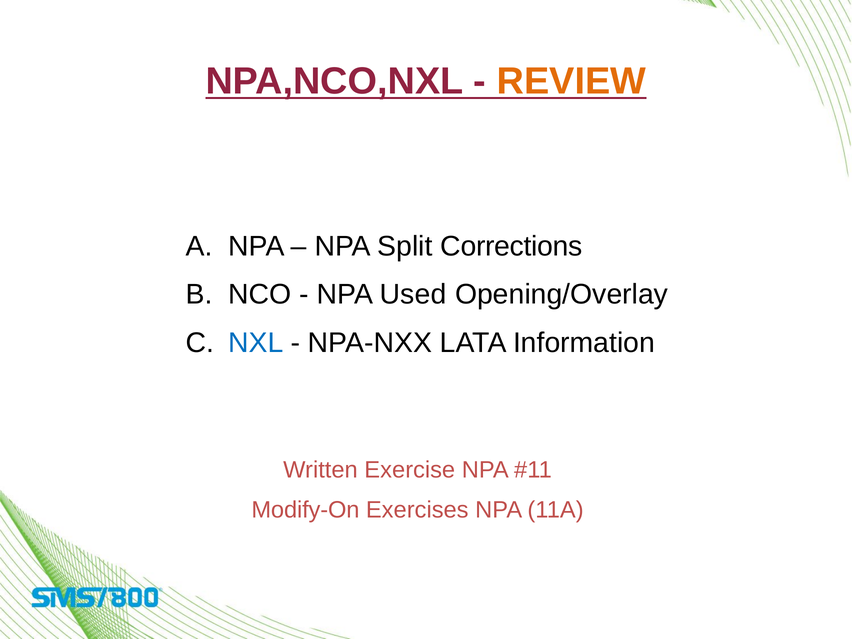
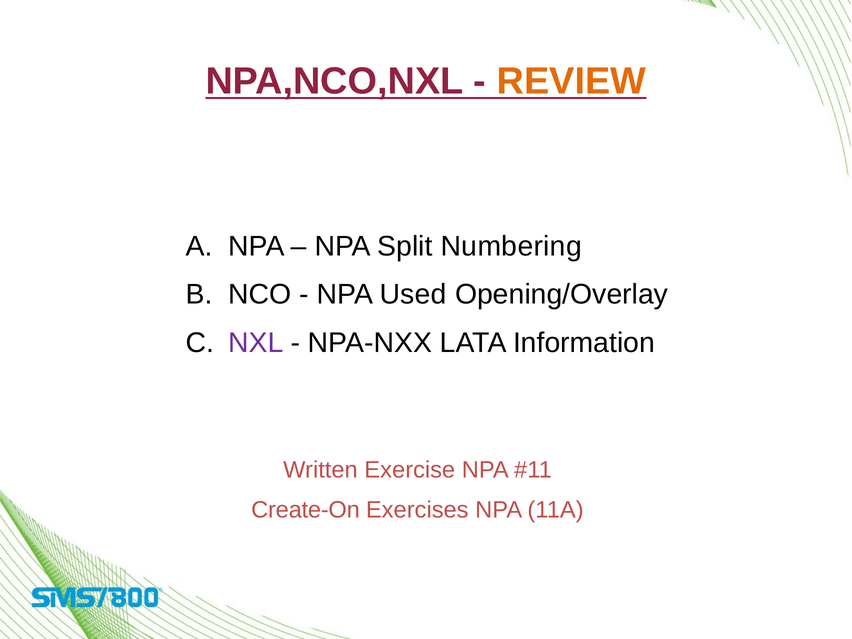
Corrections: Corrections -> Numbering (511, 246)
NXL colour: blue -> purple (256, 343)
Modify-On: Modify-On -> Create-On (305, 510)
